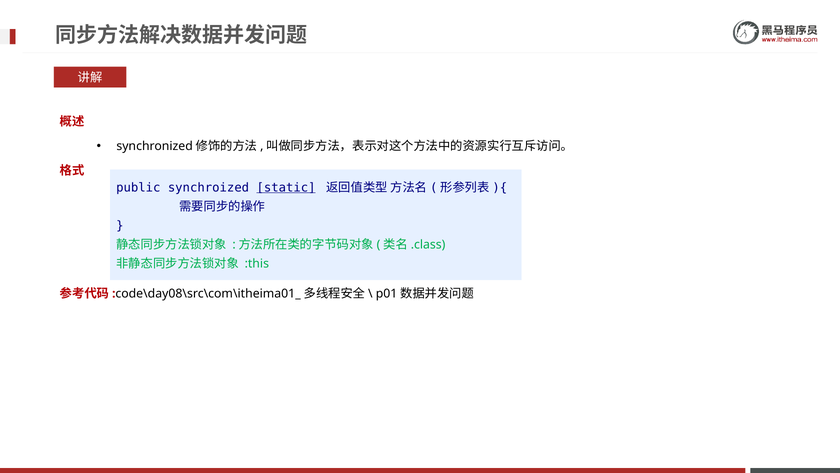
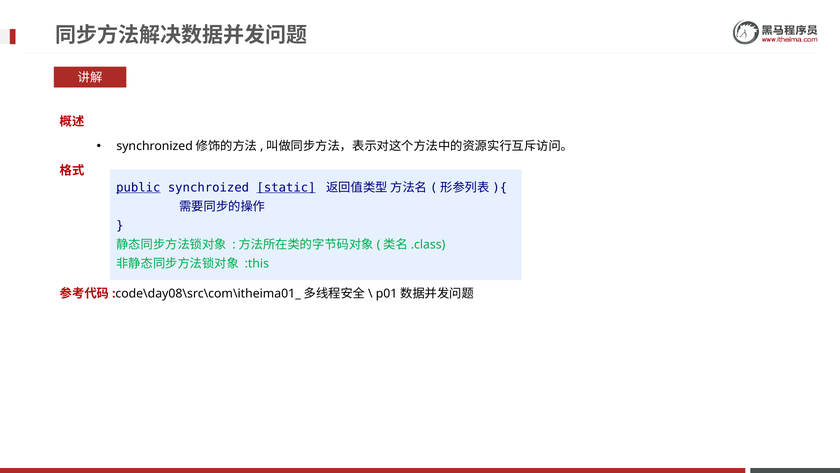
public underline: none -> present (138, 187)
